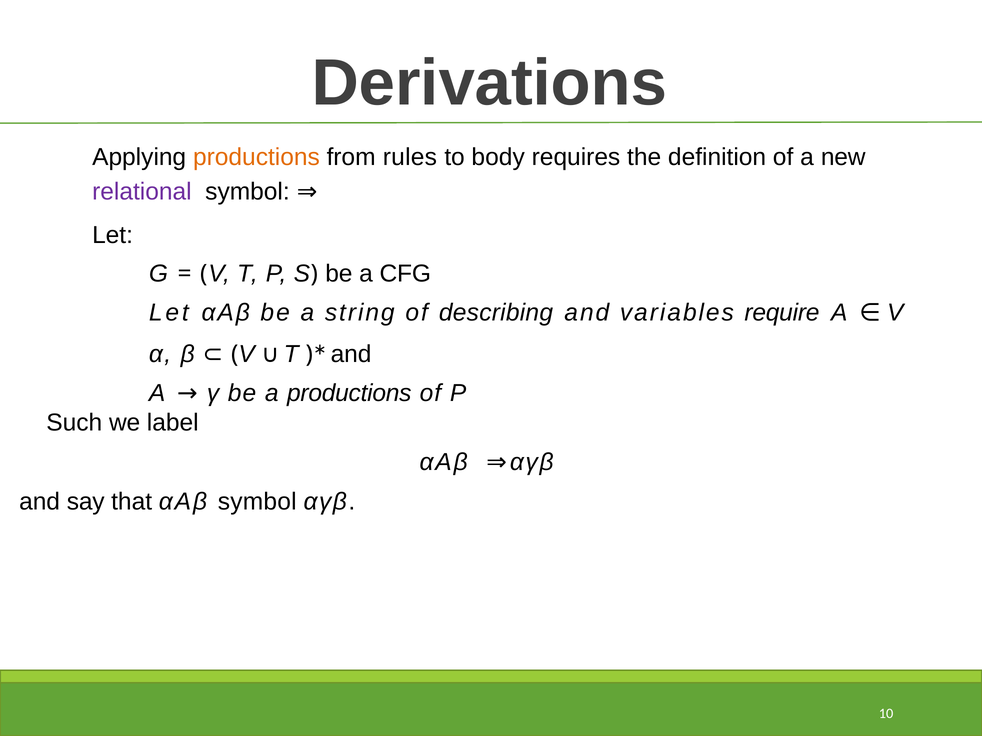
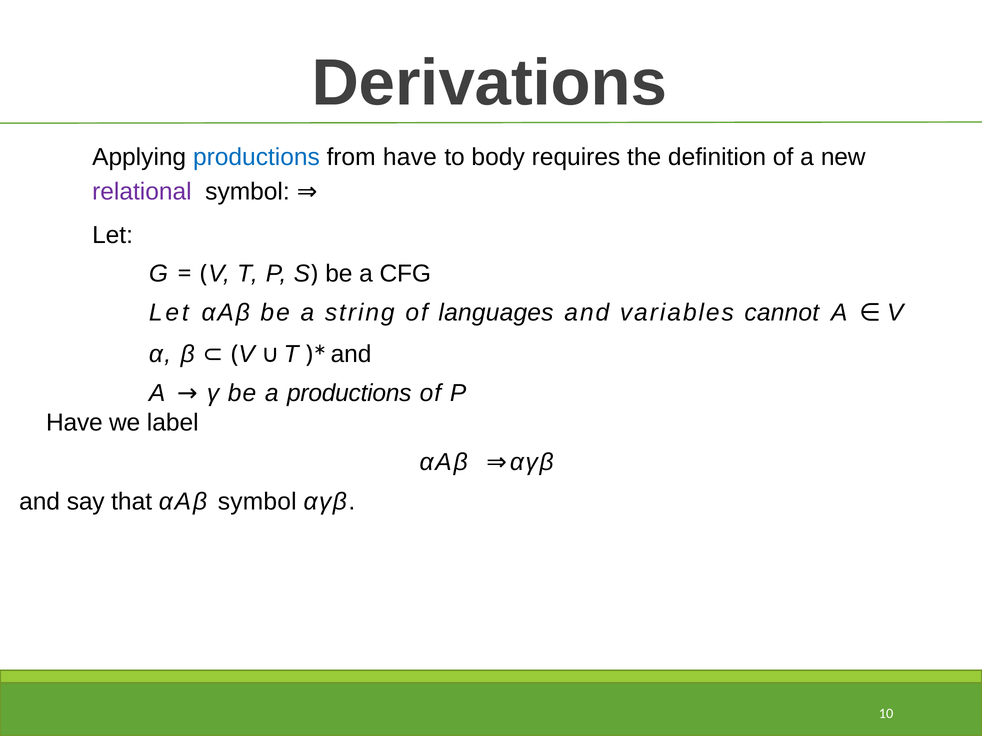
productions colour: orange -> blue (256, 157)
from rules: rules -> have (410, 157)
describing: describing -> languages (496, 313)
require: require -> cannot (782, 313)
Such: Such -> Have (74, 423)
